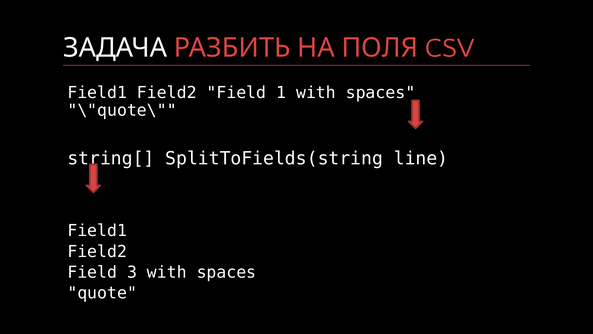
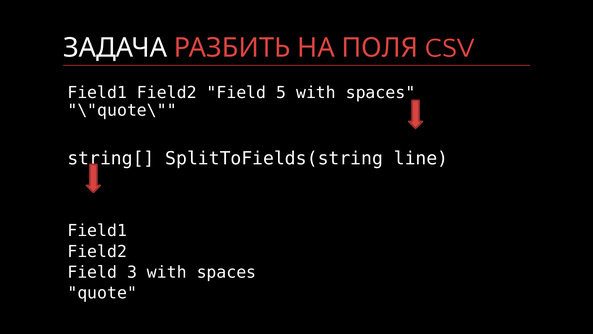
1: 1 -> 5 (281, 92)
